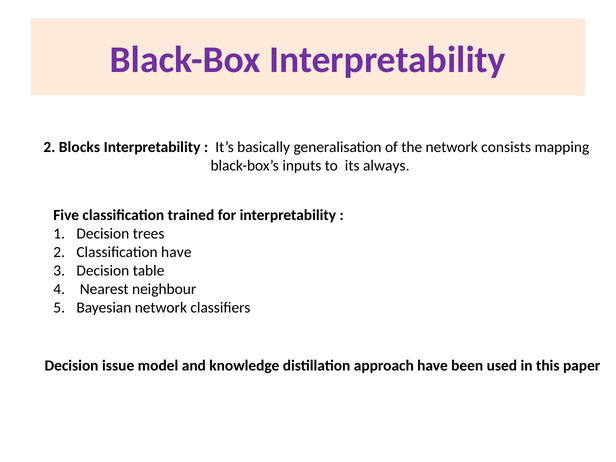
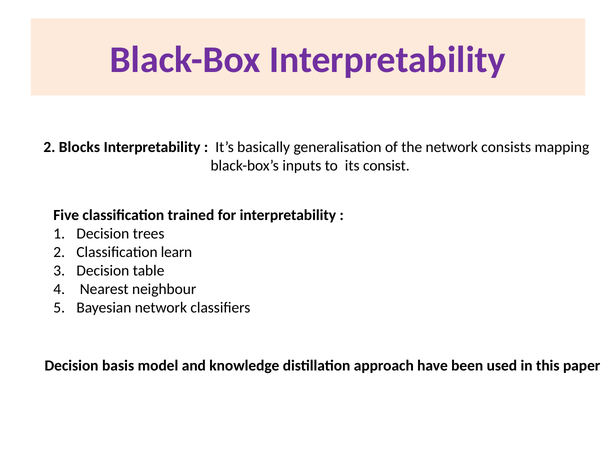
always: always -> consist (386, 166)
Classification have: have -> learn (176, 252)
issue: issue -> basis (118, 366)
